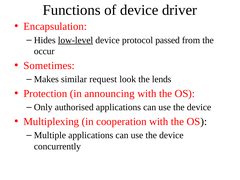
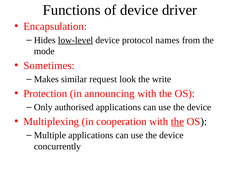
passed: passed -> names (167, 40)
occur: occur -> mode (44, 51)
lends: lends -> write (162, 79)
the underline: none -> present (177, 122)
